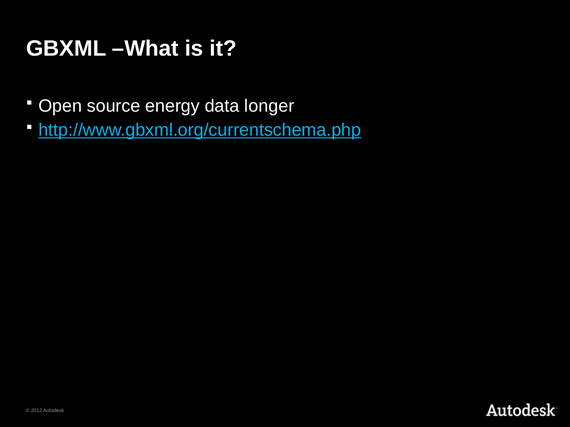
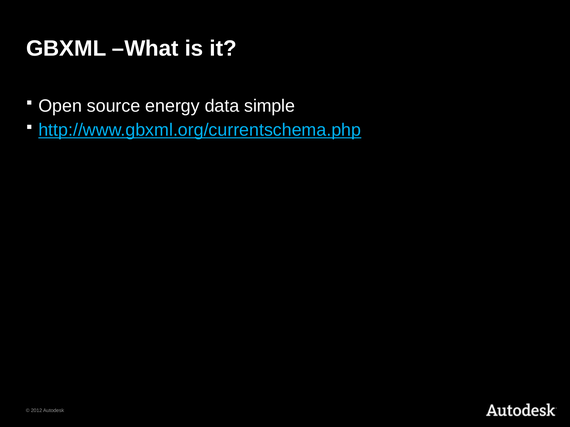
longer: longer -> simple (270, 106)
